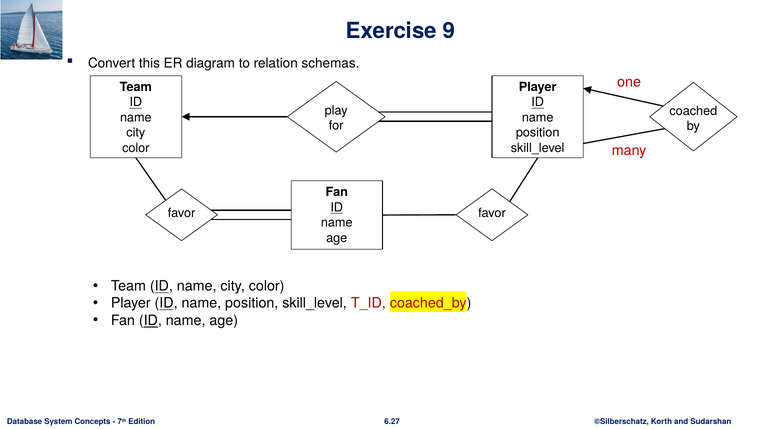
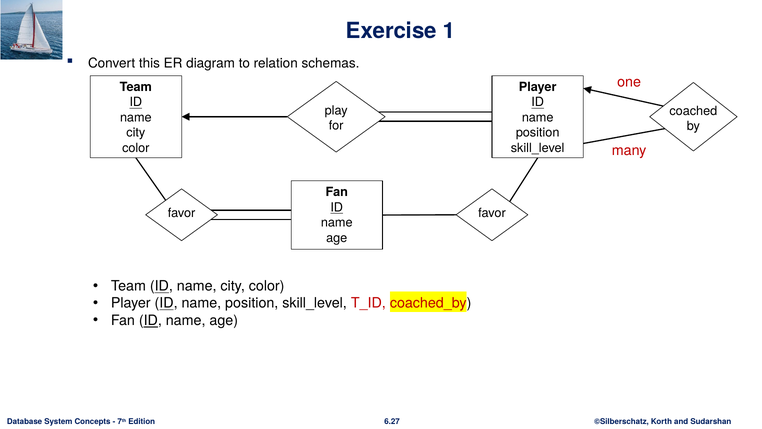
9: 9 -> 1 (449, 31)
